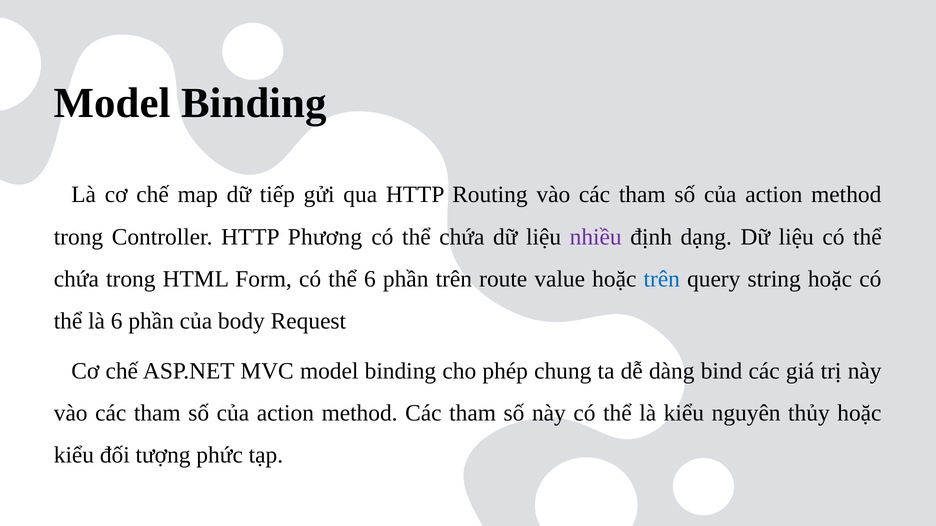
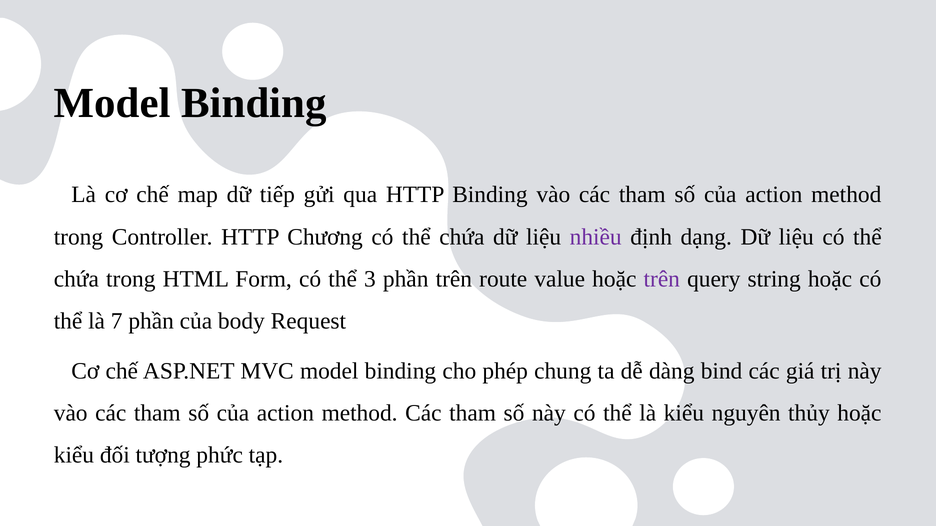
HTTP Routing: Routing -> Binding (490, 195)
Phương: Phương -> Chương (325, 237)
thể 6: 6 -> 3 (370, 279)
trên colour: blue -> purple (662, 279)
là 6: 6 -> 7 (117, 321)
